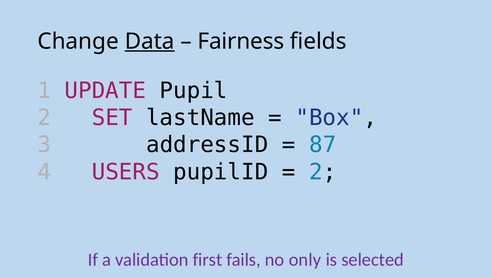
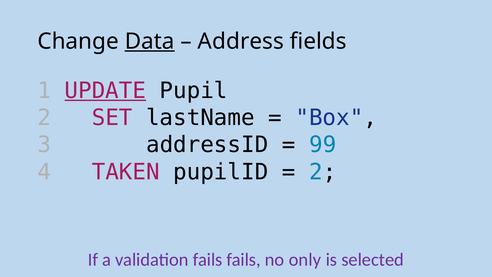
Fairness: Fairness -> Address (241, 41)
UPDATE underline: none -> present (105, 91)
87: 87 -> 99 (323, 145)
USERS: USERS -> TAKEN (126, 172)
validation first: first -> fails (208, 259)
